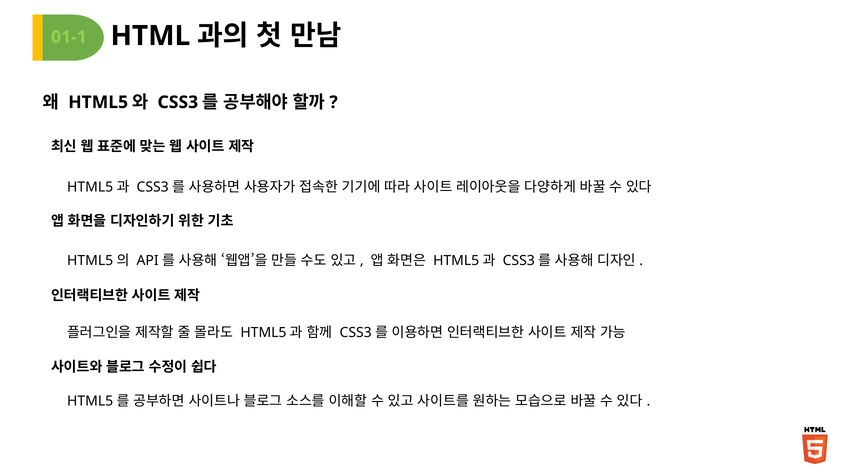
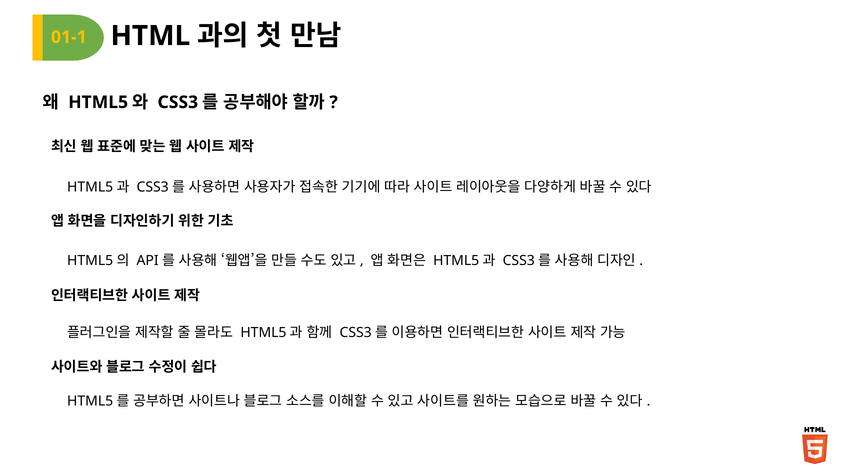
01-1 colour: light green -> yellow (69, 37)
